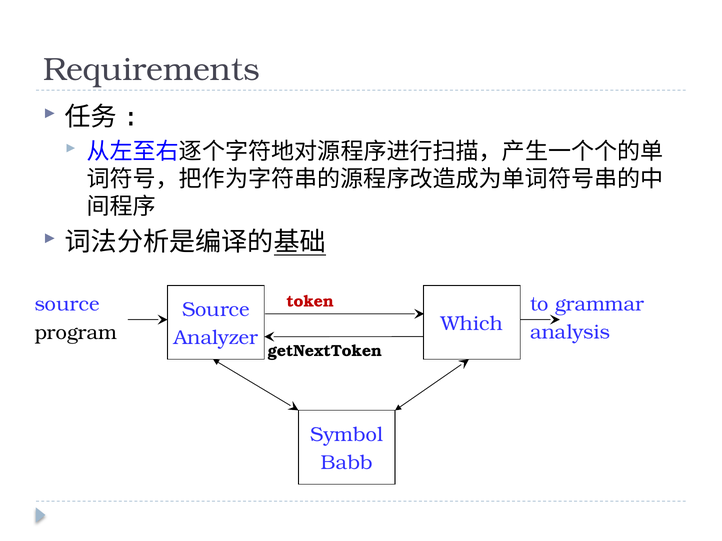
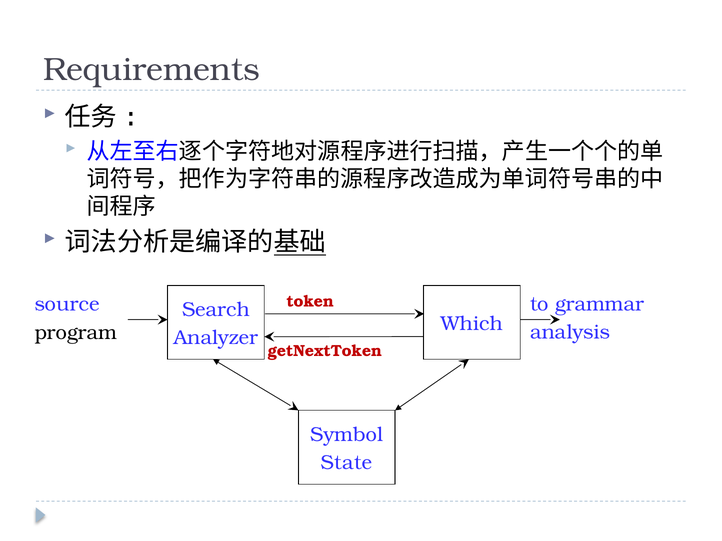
Source: Source -> Search (216, 310)
getNextToken colour: black -> red (325, 351)
Babb: Babb -> State (347, 463)
